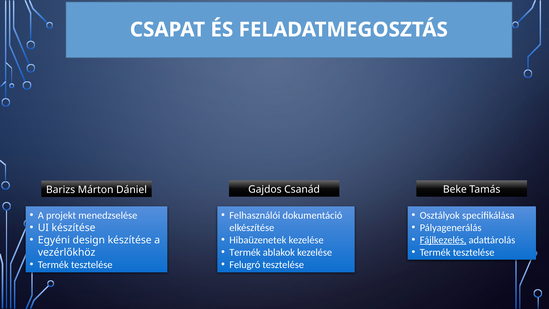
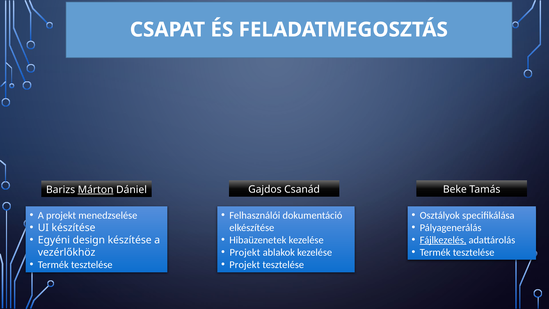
Márton underline: none -> present (96, 190)
Termék: Termék -> Projekt (245, 252)
Felugró: Felugró -> Projekt (245, 265)
